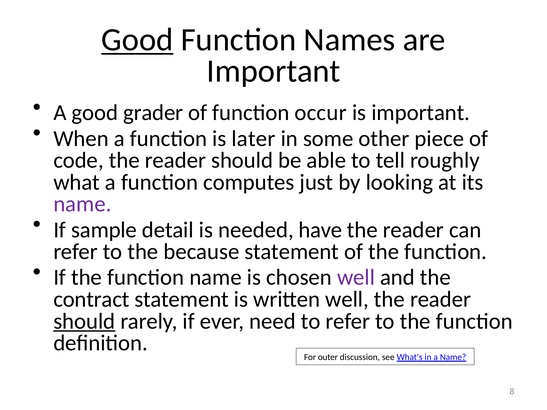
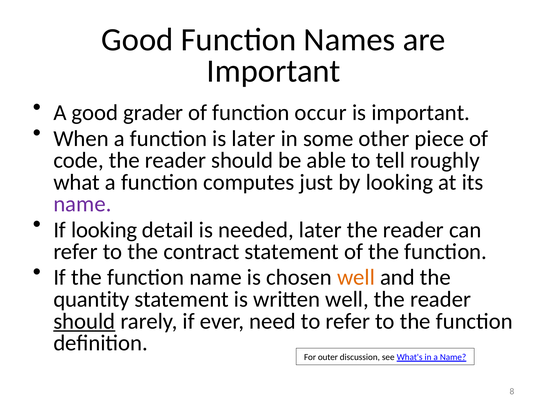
Good underline: present -> none (137, 40)
If sample: sample -> looking (104, 230)
needed have: have -> later (320, 230)
because: because -> contract (202, 252)
well colour: purple -> orange (356, 278)
contract: contract -> quantity (91, 299)
